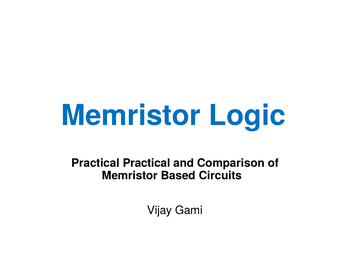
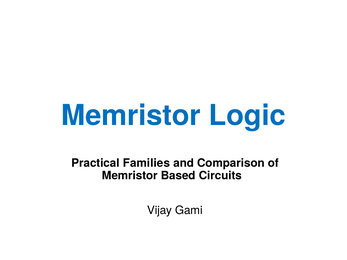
Practical Practical: Practical -> Families (146, 163)
